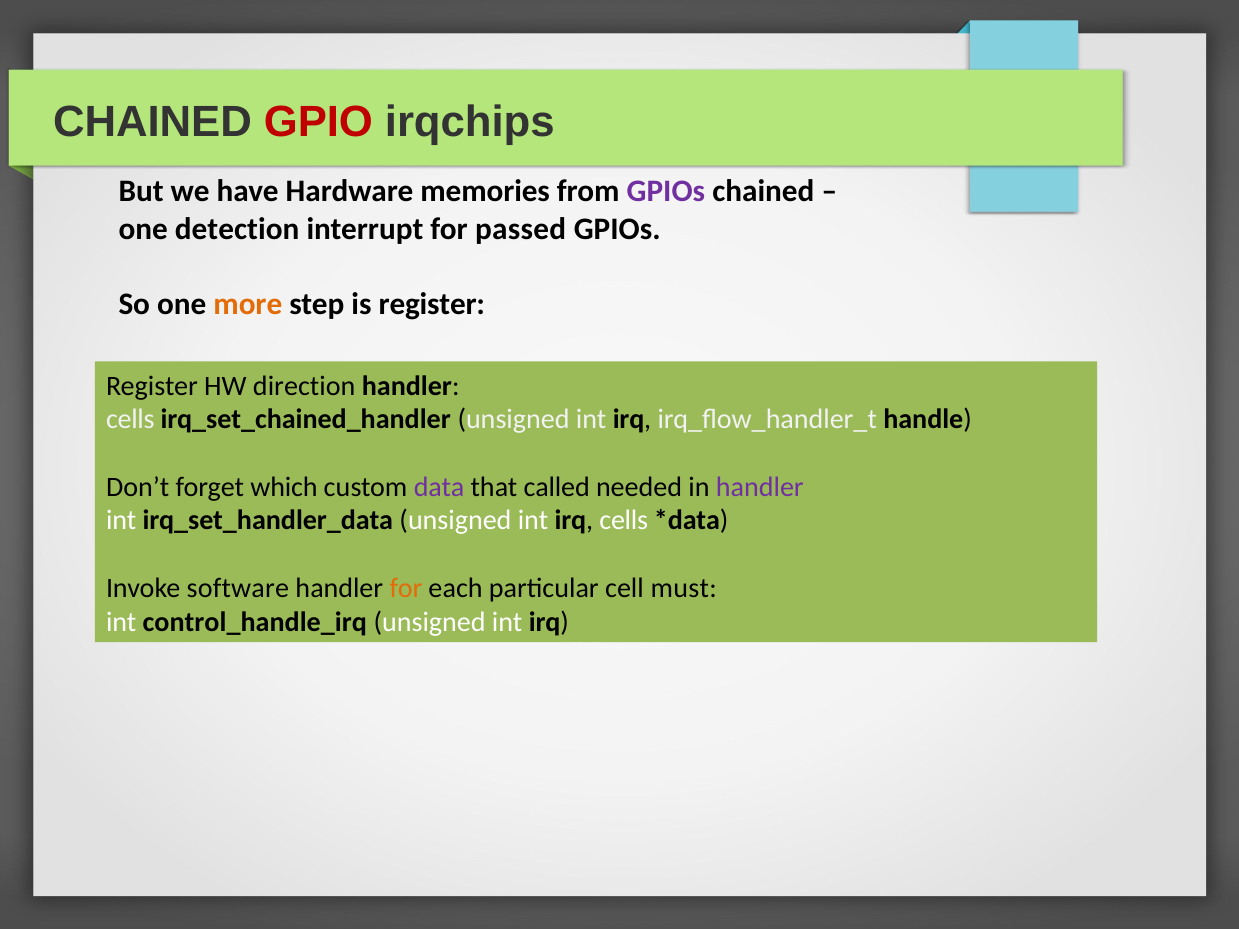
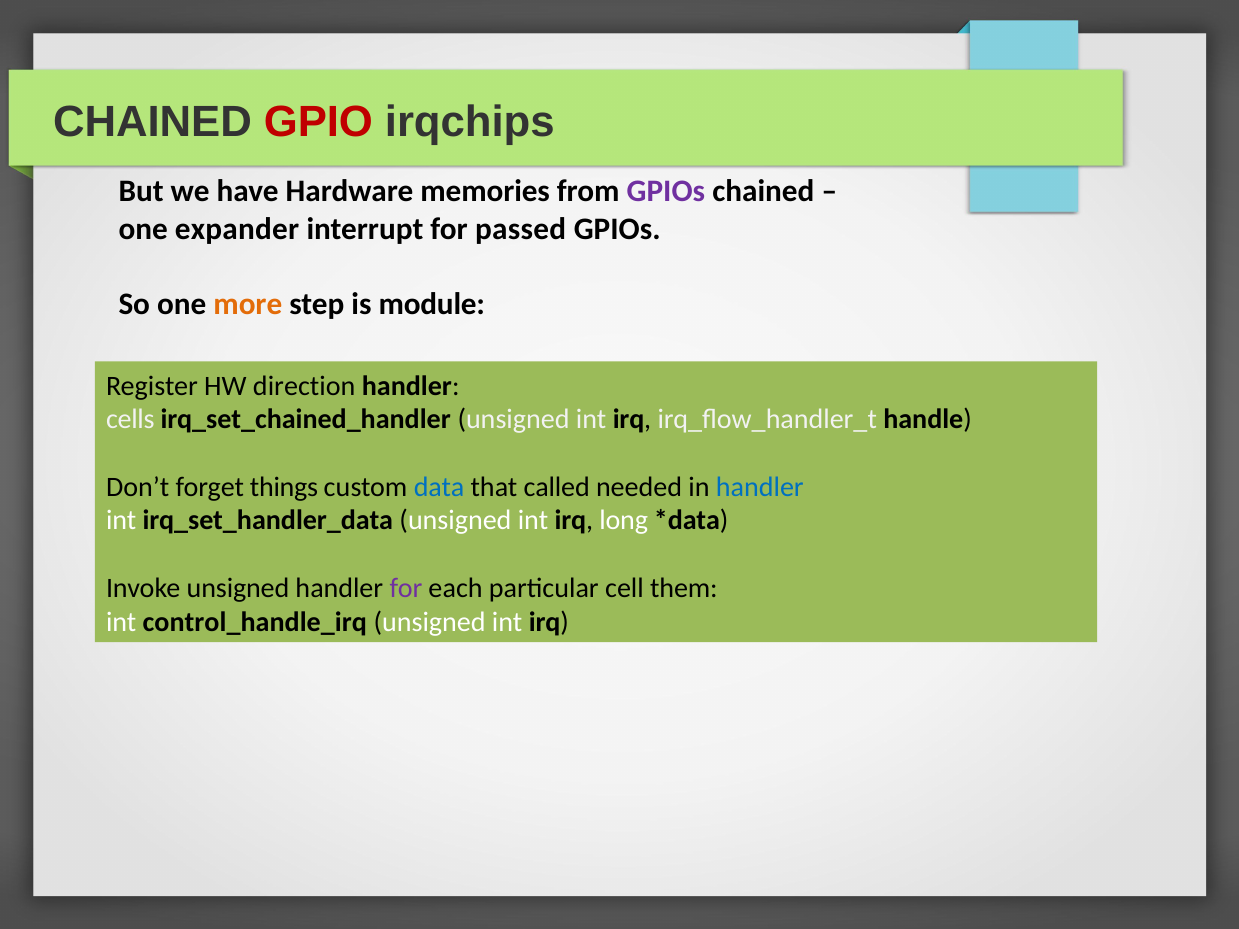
detection: detection -> expander (237, 229)
is register: register -> module (432, 304)
which: which -> things (284, 487)
data colour: purple -> blue (439, 487)
handler colour: purple -> blue (760, 487)
irq cells: cells -> long (624, 521)
Invoke software: software -> unsigned (238, 588)
for colour: orange -> purple (406, 588)
must: must -> them (684, 588)
